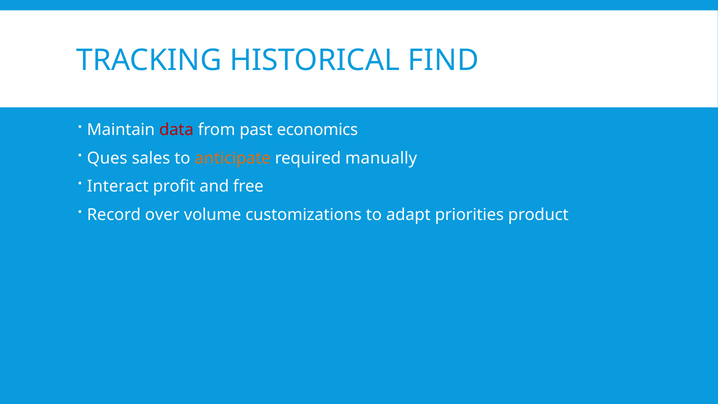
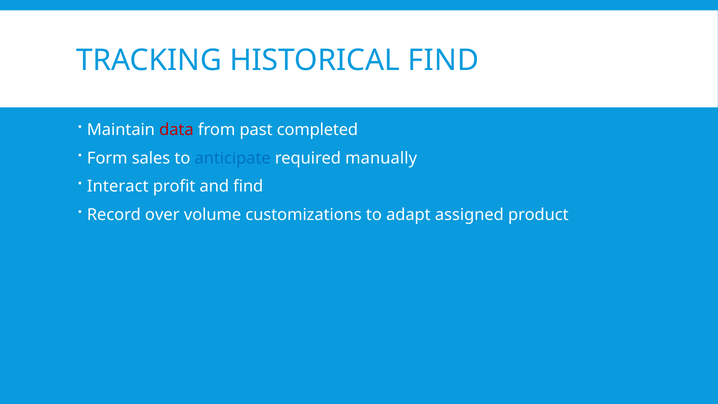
economics: economics -> completed (317, 130)
Ques: Ques -> Form (107, 158)
anticipate colour: orange -> blue (233, 158)
and free: free -> find (248, 186)
priorities: priorities -> assigned (469, 215)
